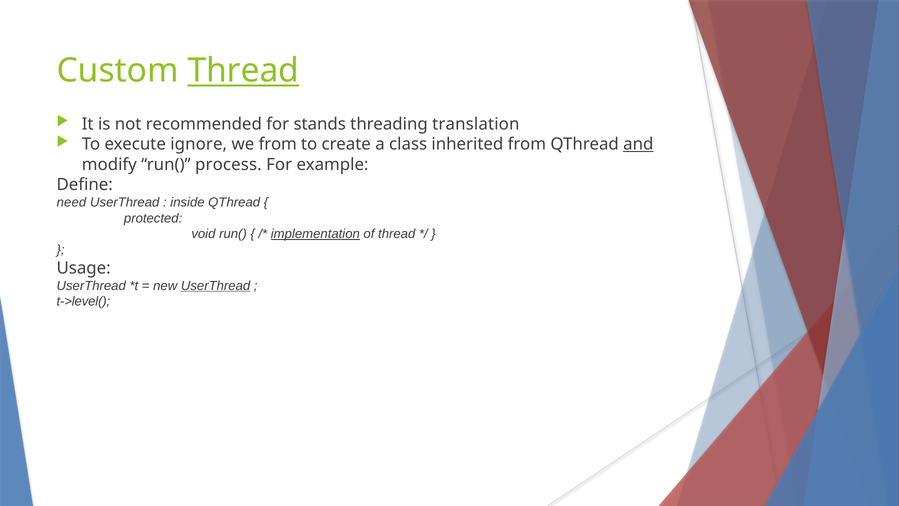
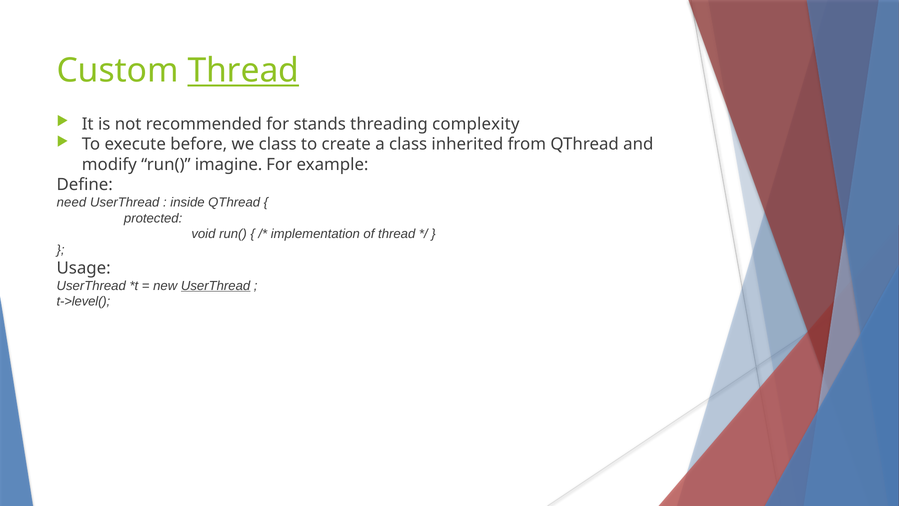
translation: translation -> complexity (476, 124)
ignore: ignore -> before (199, 144)
we from: from -> class (278, 144)
and underline: present -> none (638, 144)
process: process -> imagine (229, 164)
implementation underline: present -> none (315, 234)
